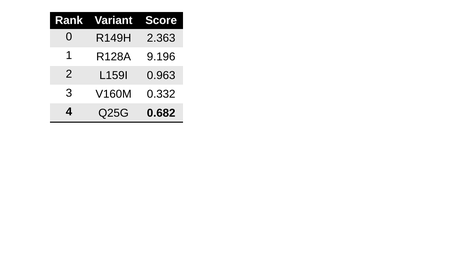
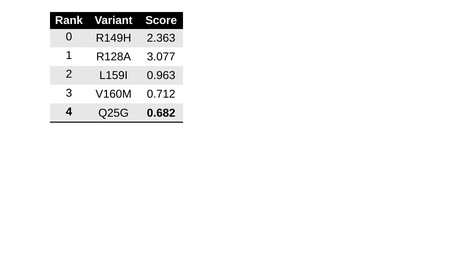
9.196: 9.196 -> 3.077 (161, 57)
0.332: 0.332 -> 0.712 (161, 94)
